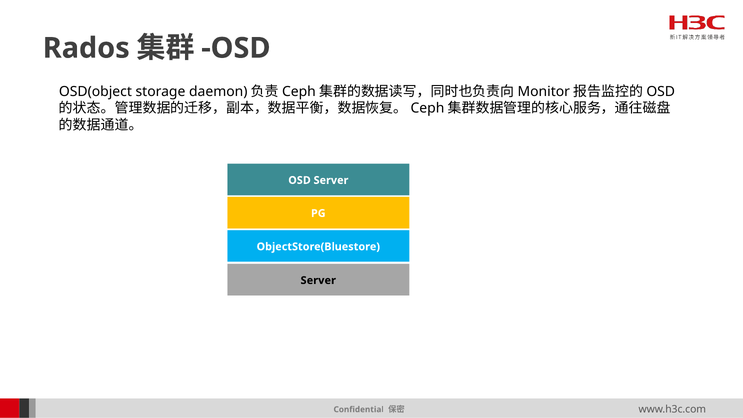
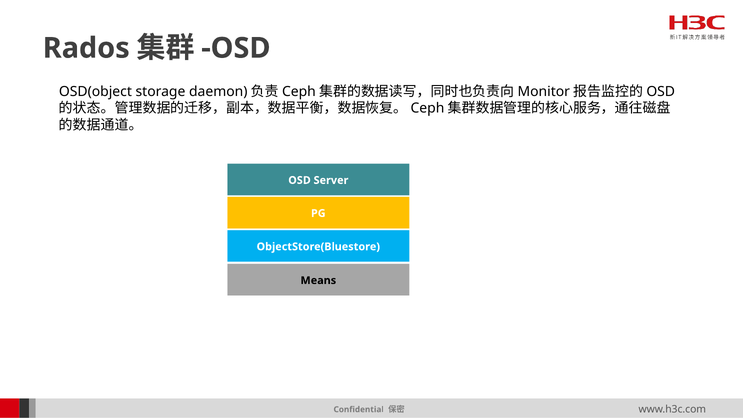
Server: Server -> Means (318, 280)
